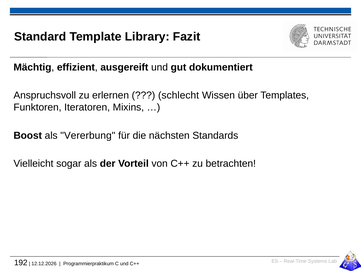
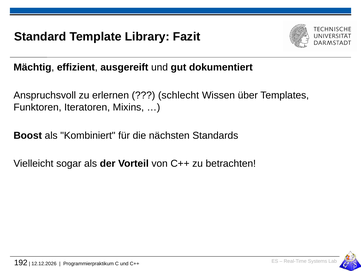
Vererbung: Vererbung -> Kombiniert (88, 135)
